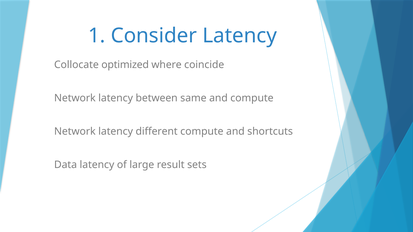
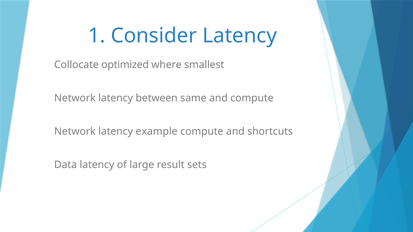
coincide: coincide -> smallest (204, 65)
different: different -> example (157, 132)
